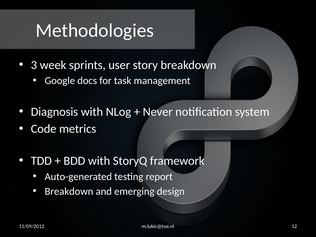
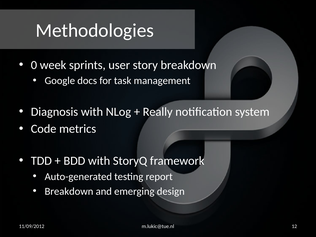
3: 3 -> 0 (34, 65)
Never: Never -> Really (158, 112)
